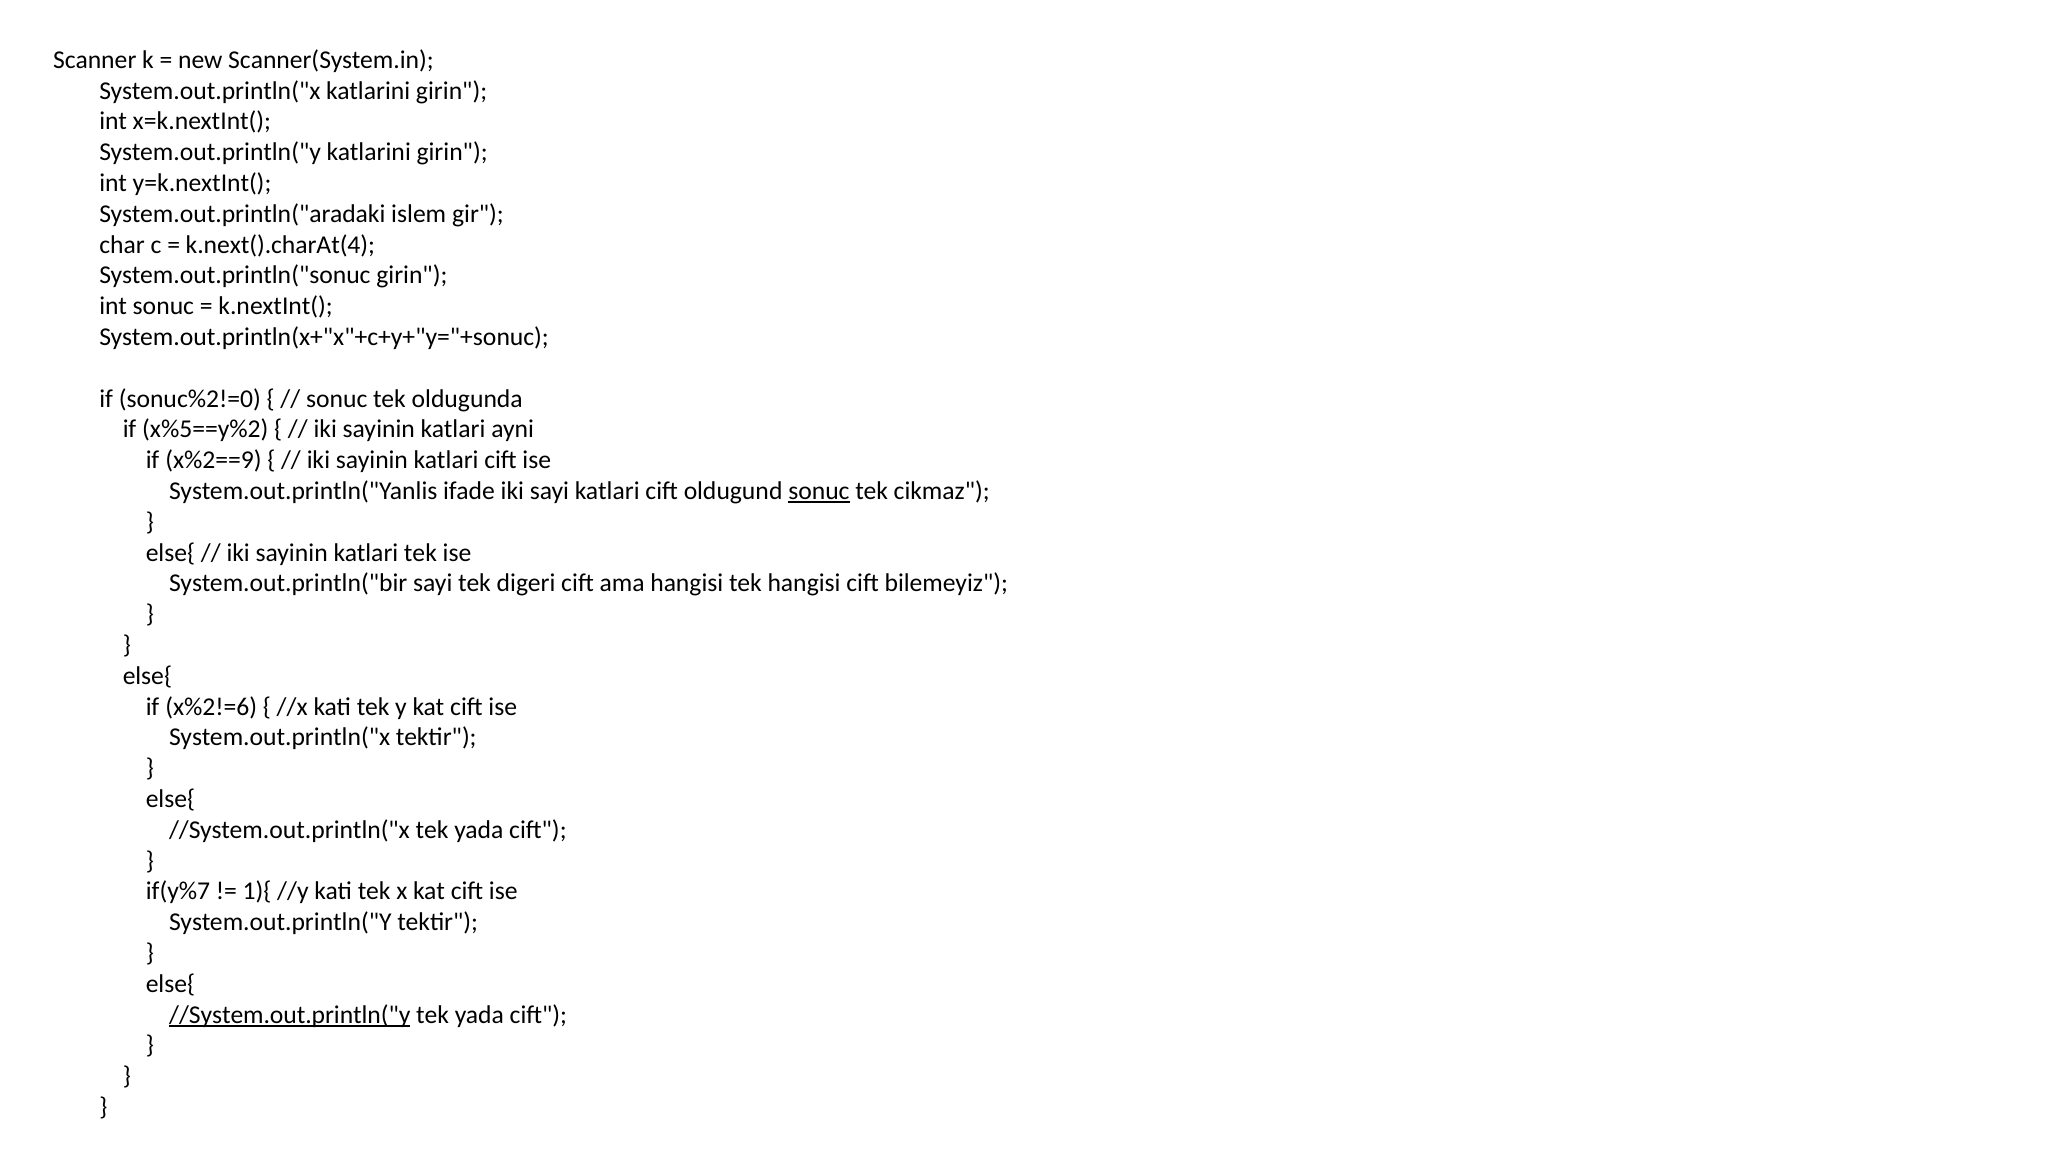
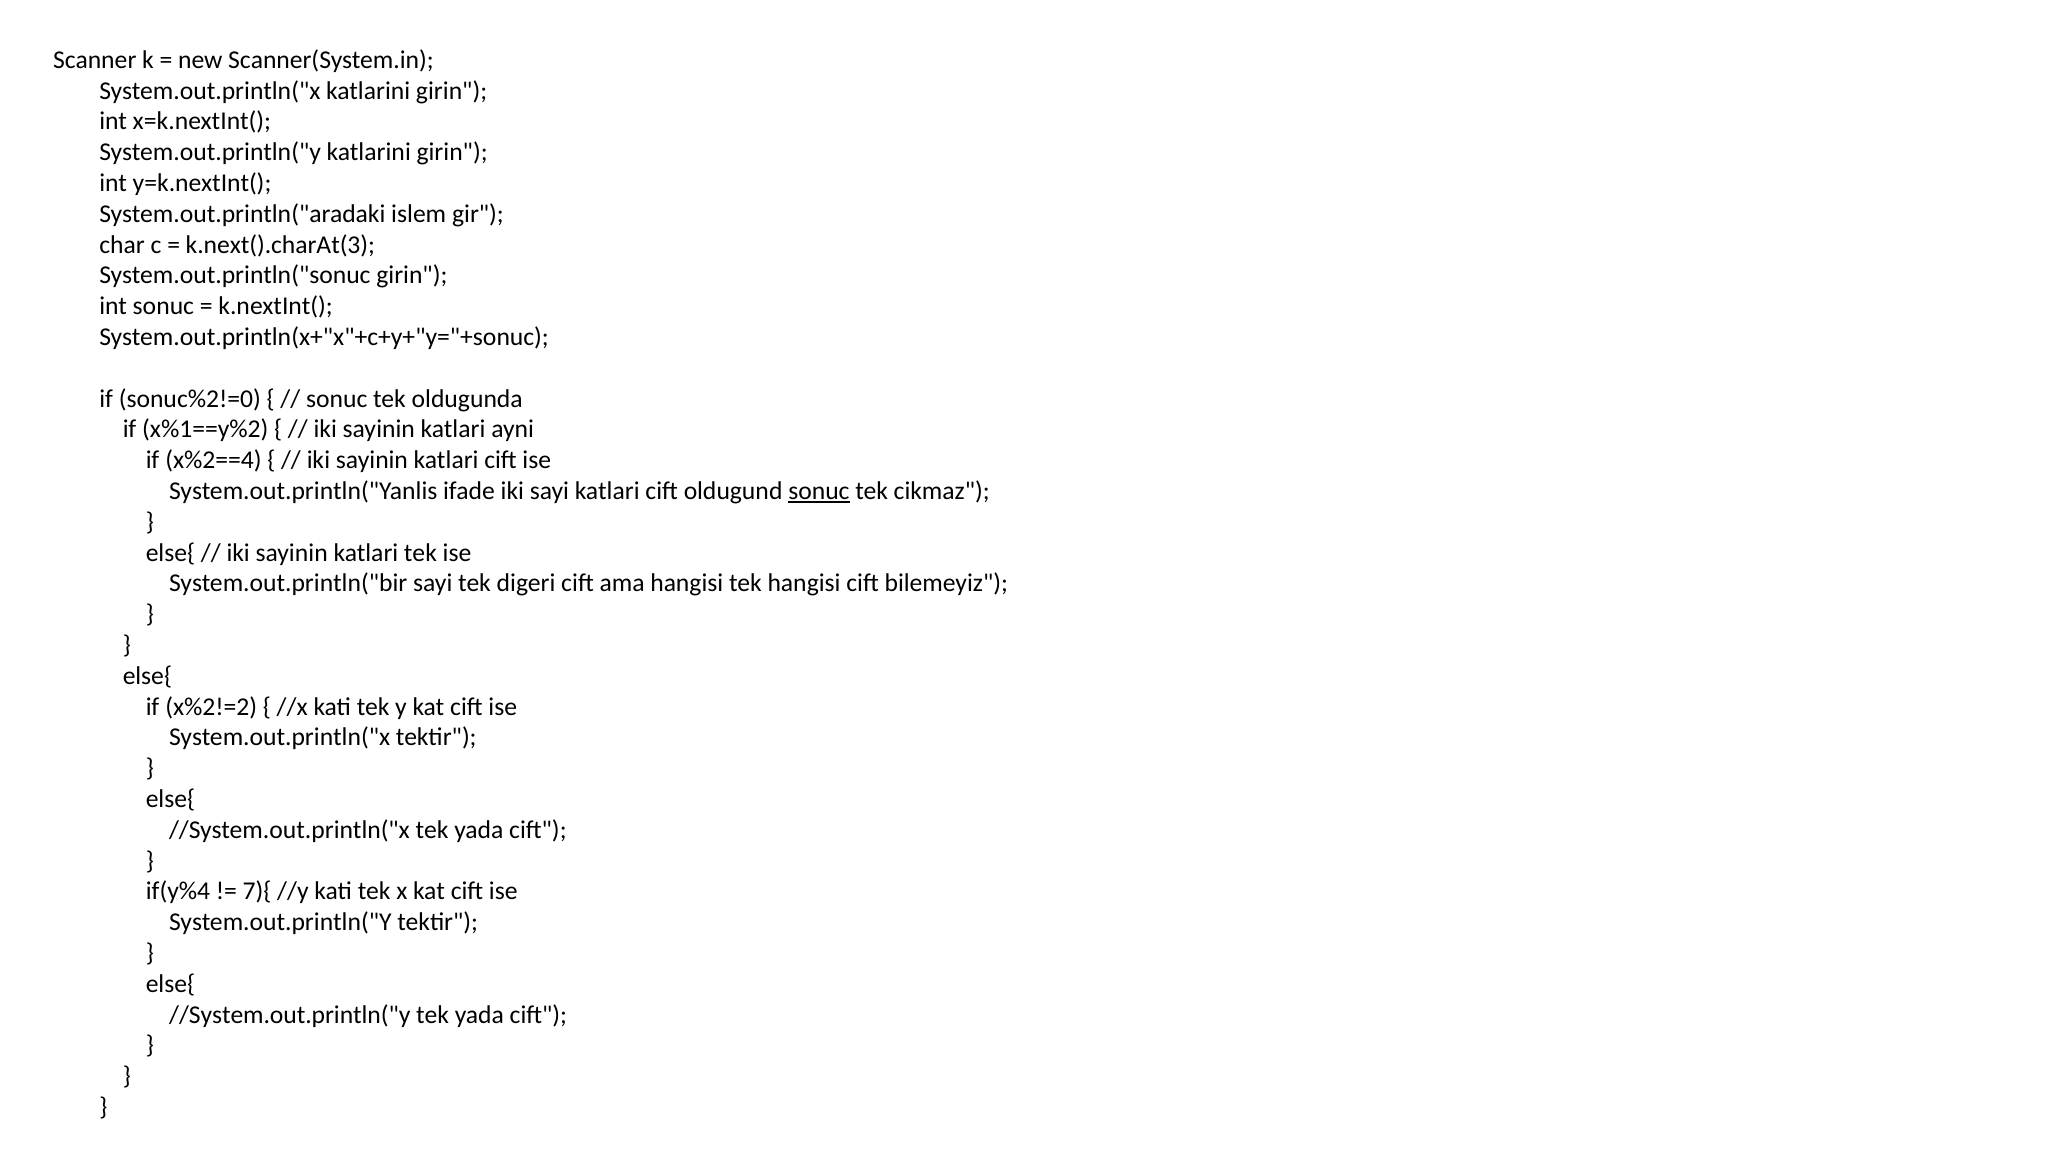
k.next().charAt(4: k.next().charAt(4 -> k.next().charAt(3 (280, 245)
x%5==y%2: x%5==y%2 -> x%1==y%2 (205, 429)
x%2==9: x%2==9 -> x%2==4 (213, 460)
x%2!=6: x%2!=6 -> x%2!=2 (211, 707)
if(y%7: if(y%7 -> if(y%4 (178, 891)
1){: 1){ -> 7){ (257, 891)
//System.out.println("y underline: present -> none (290, 1015)
